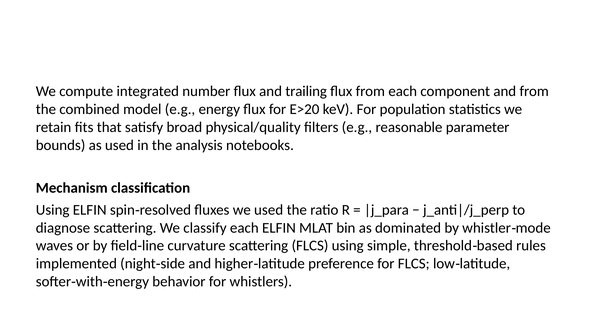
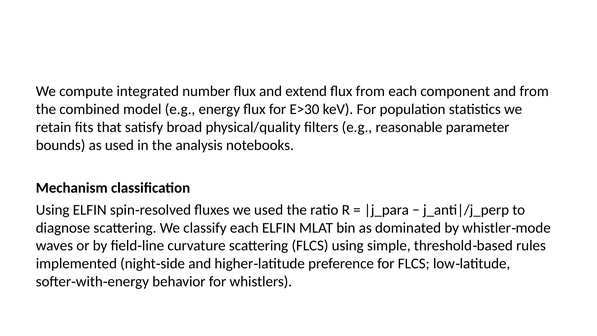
trailing: trailing -> extend (306, 91)
E>20: E>20 -> E>30 (304, 109)
